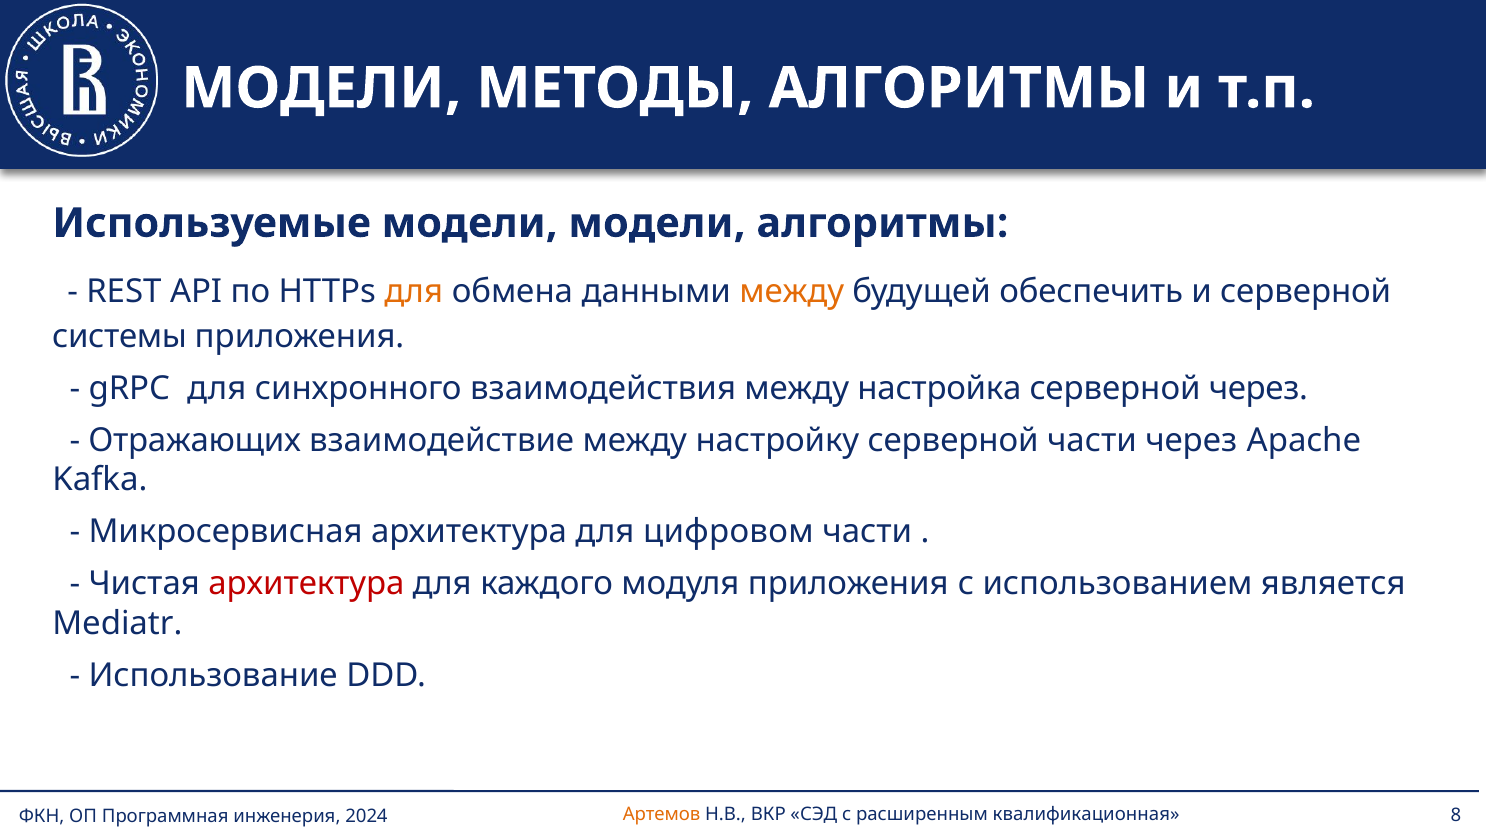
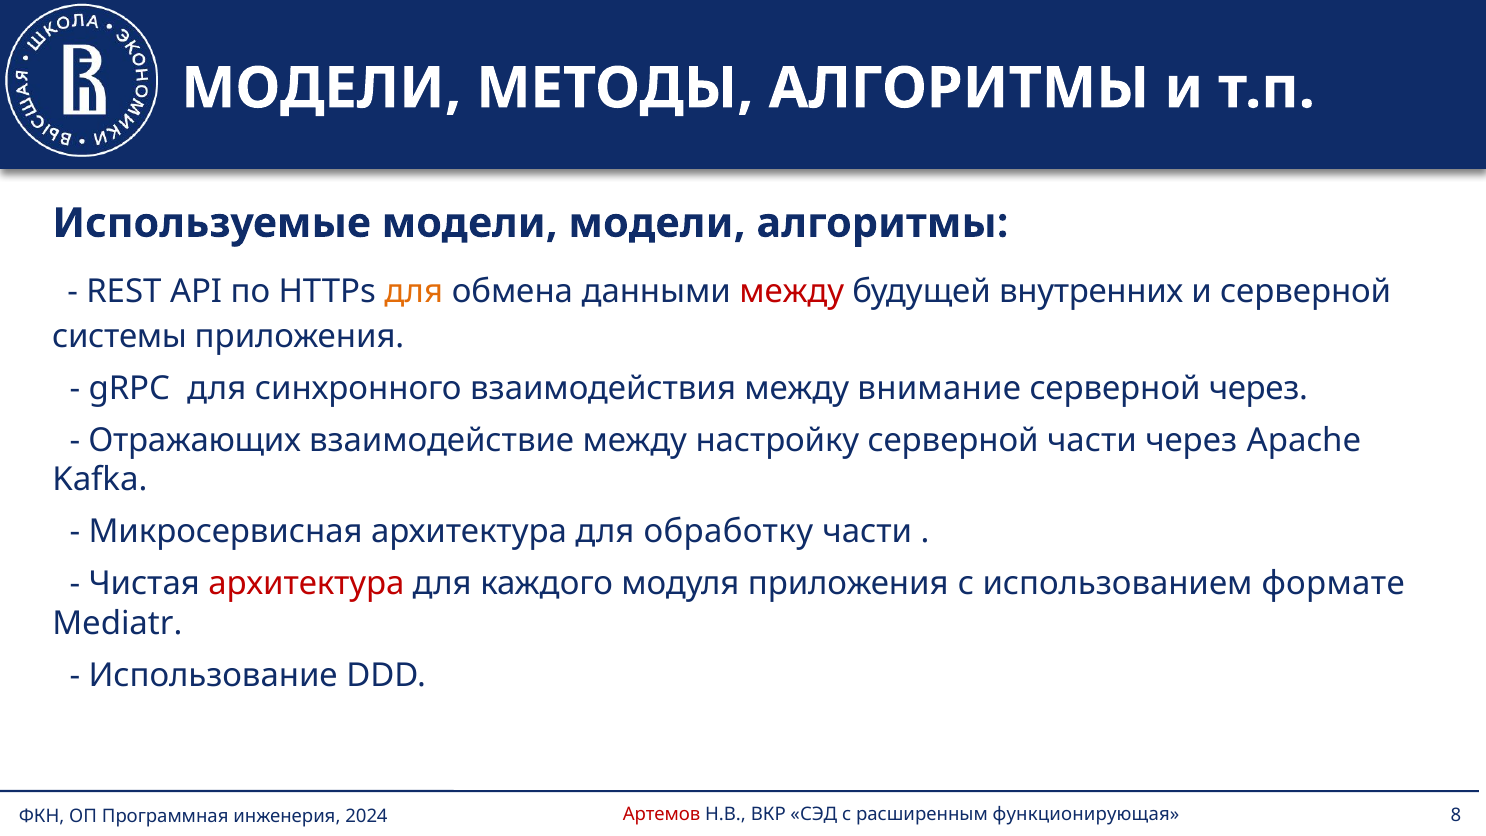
между colour: orange -> red (792, 292)
обеспечить: обеспечить -> внутренних (1091, 292)
настройка: настройка -> внимание (939, 388)
цифровом: цифровом -> обработку (728, 532)
является: является -> формате (1333, 584)
Артемов colour: orange -> red (662, 814)
квалификационная: квалификационная -> функционирующая (1086, 814)
